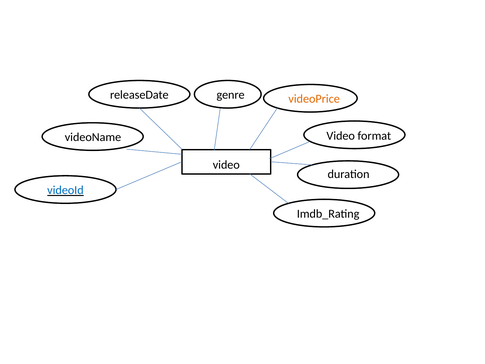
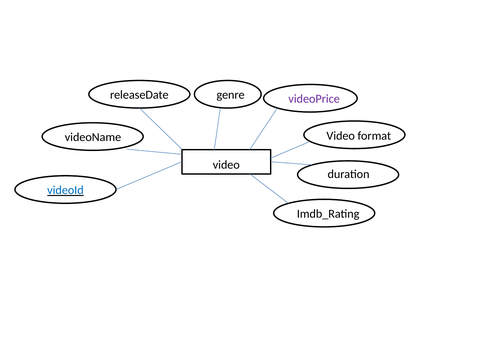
videoPrice colour: orange -> purple (314, 99)
